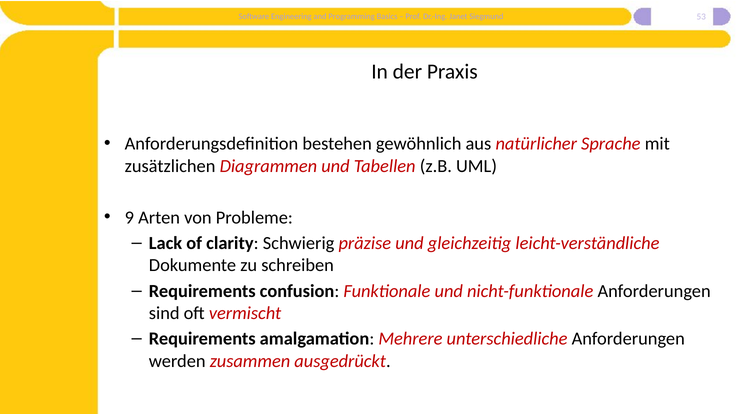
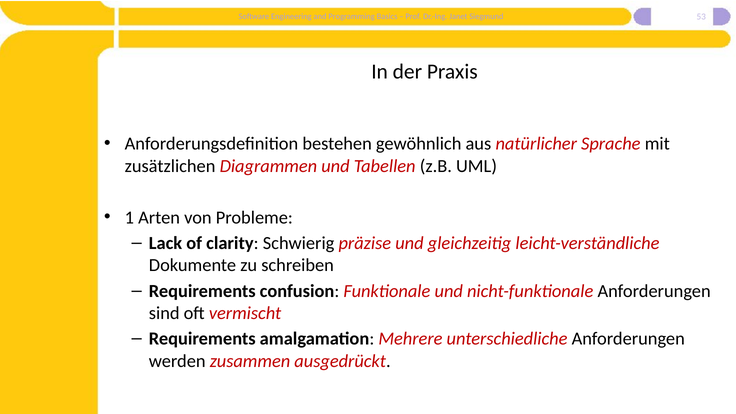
9: 9 -> 1 (129, 217)
